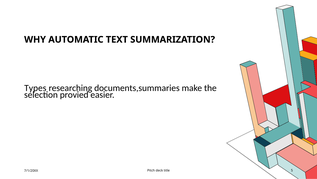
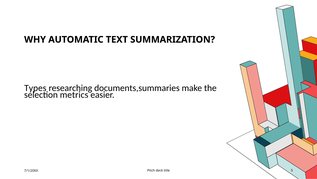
provied: provied -> metrics (74, 94)
